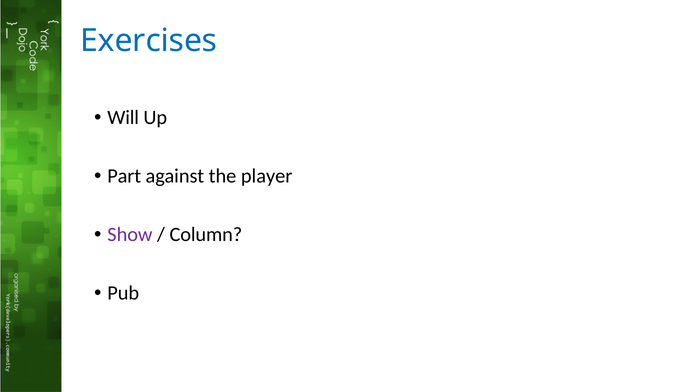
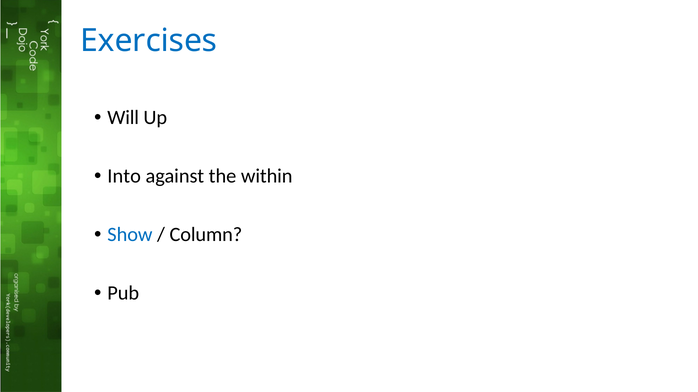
Part: Part -> Into (124, 177)
player: player -> within (267, 177)
Show colour: purple -> blue (130, 235)
